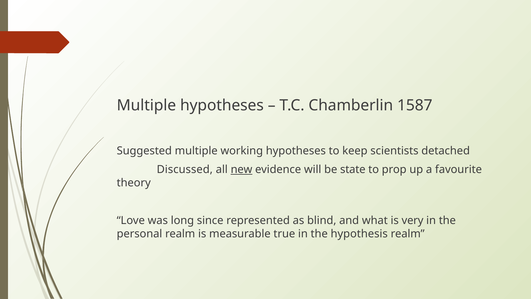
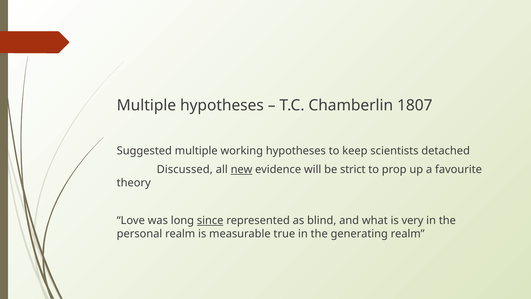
1587: 1587 -> 1807 (415, 105)
state: state -> strict (353, 169)
since underline: none -> present (210, 220)
hypothesis: hypothesis -> generating (359, 234)
